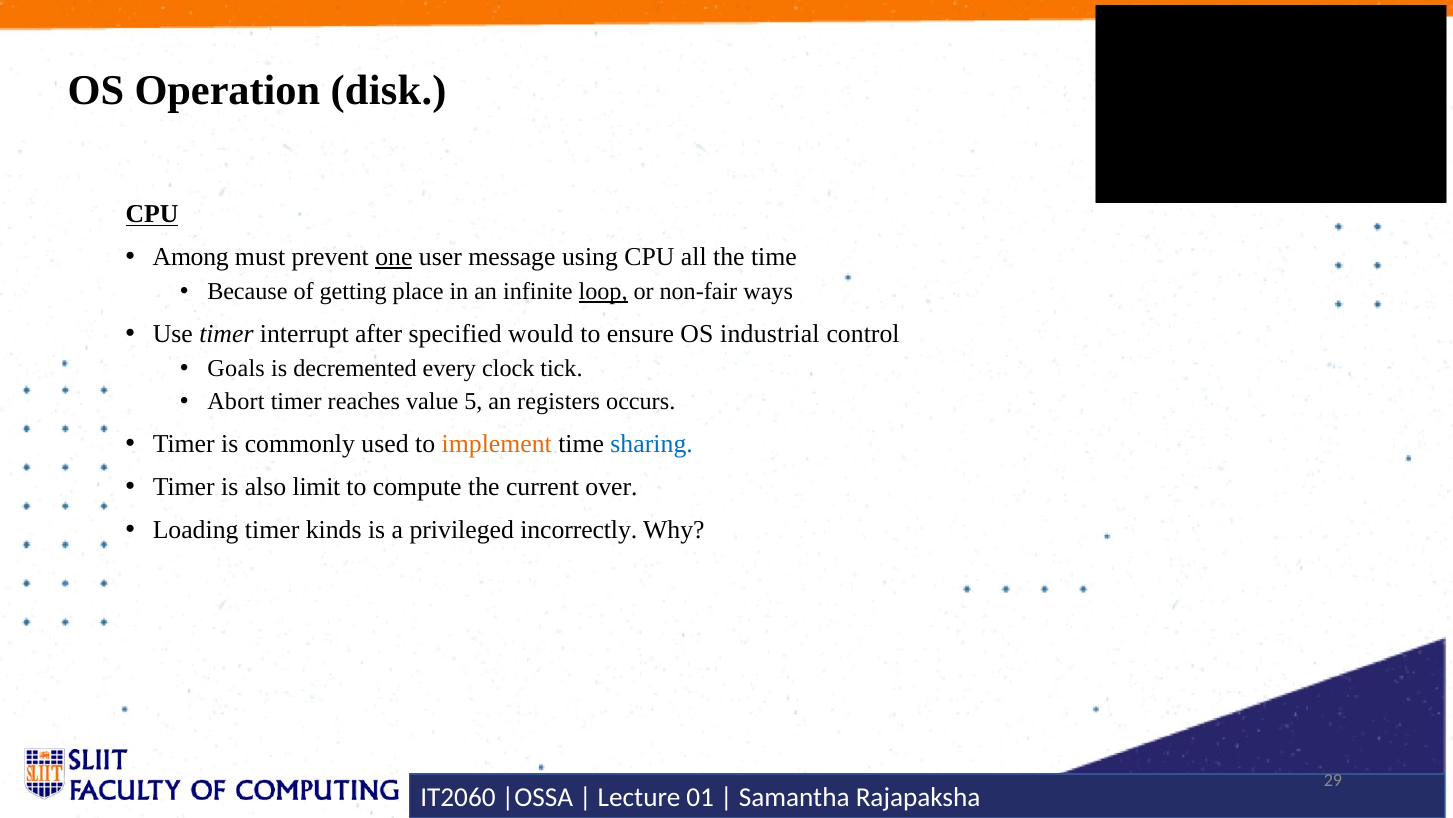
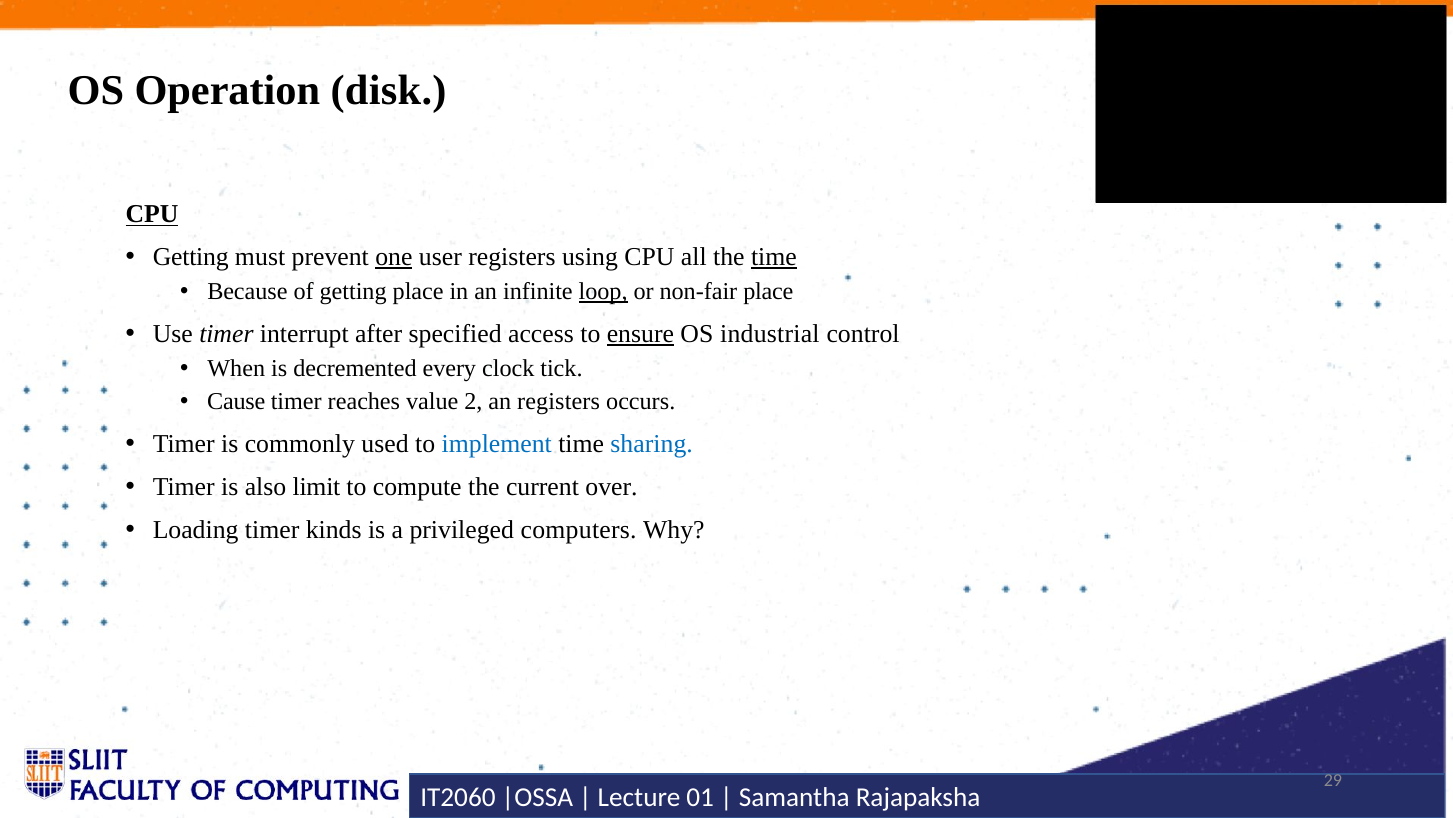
Among: Among -> Getting (191, 257)
user message: message -> registers (512, 257)
time underline: none -> present (774, 257)
non-fair ways: ways -> place (768, 291)
would: would -> access (541, 333)
ensure underline: none -> present (640, 333)
Goals: Goals -> When (236, 368)
Abort: Abort -> Cause (236, 402)
5: 5 -> 2 (473, 402)
implement colour: orange -> blue (497, 444)
incorrectly: incorrectly -> computers (579, 530)
